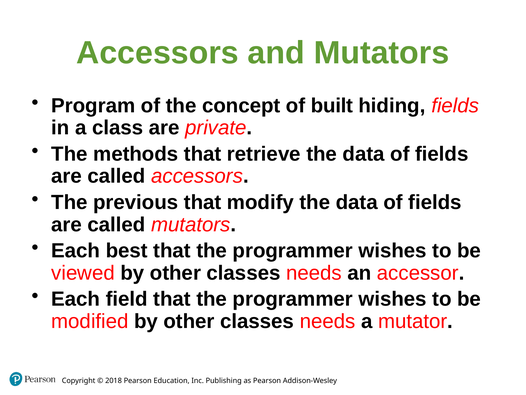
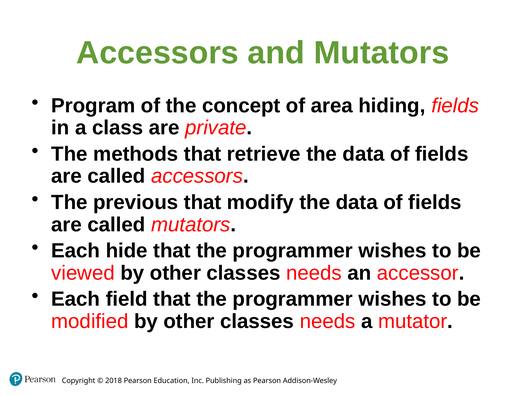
built: built -> area (332, 106)
best: best -> hide (127, 250)
